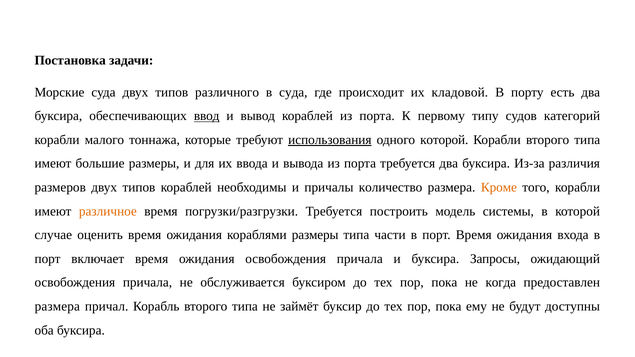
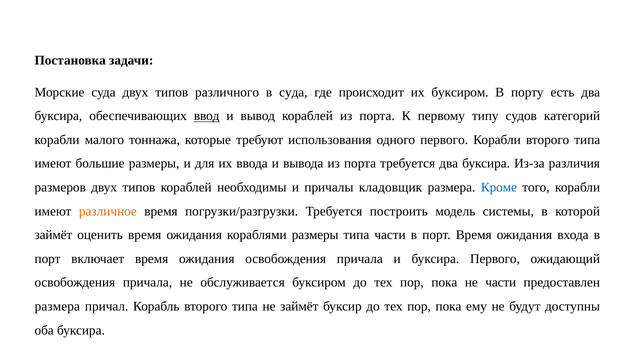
их кладовой: кладовой -> буксиром (460, 92)
использования underline: present -> none (330, 140)
одного которой: которой -> первого (444, 140)
количество: количество -> кладовщик (391, 188)
Кроме colour: orange -> blue (499, 188)
случае: случае -> займёт (53, 235)
буксира Запросы: Запросы -> Первого (495, 259)
не когда: когда -> части (501, 283)
